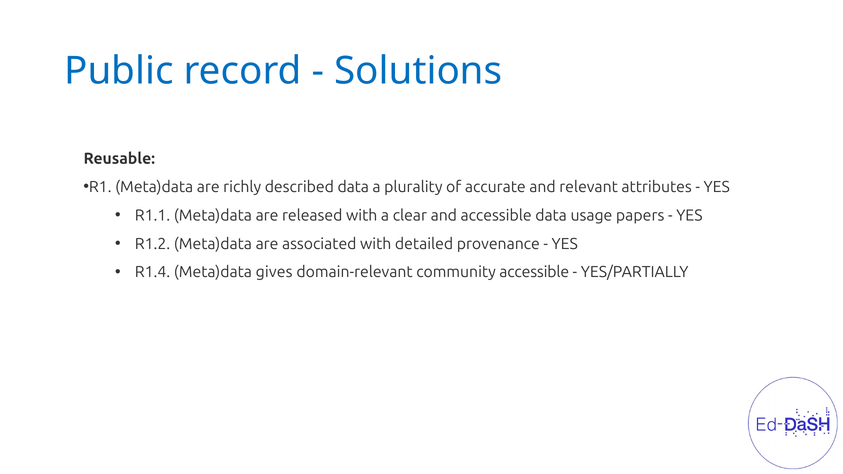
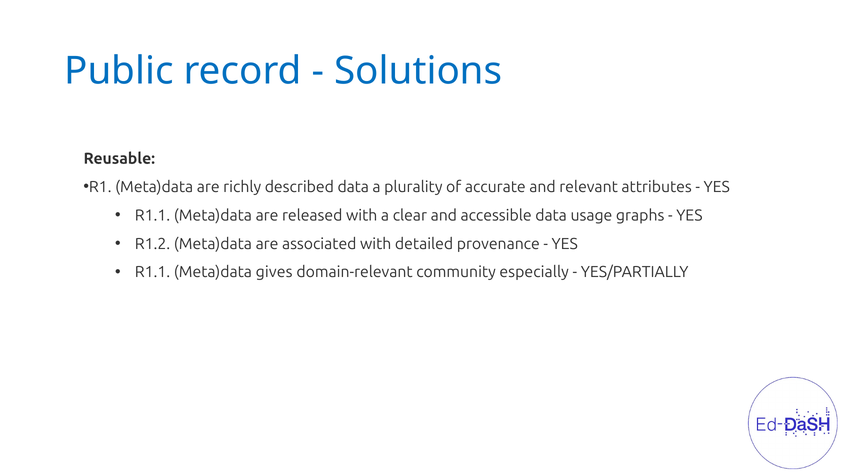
papers: papers -> graphs (640, 215)
R1.4: R1.4 -> R1.1 (153, 272)
community accessible: accessible -> especially (534, 272)
